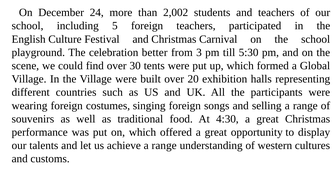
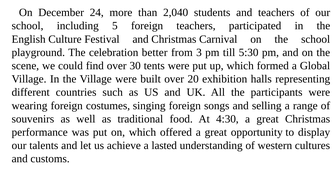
2,002: 2,002 -> 2,040 (176, 13)
achieve a range: range -> lasted (164, 146)
